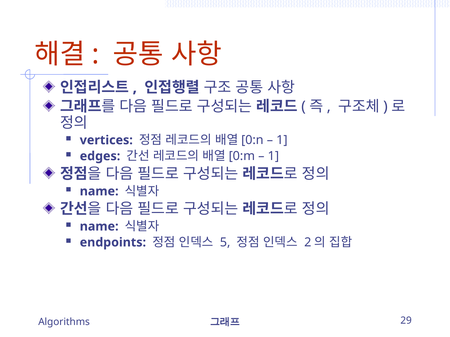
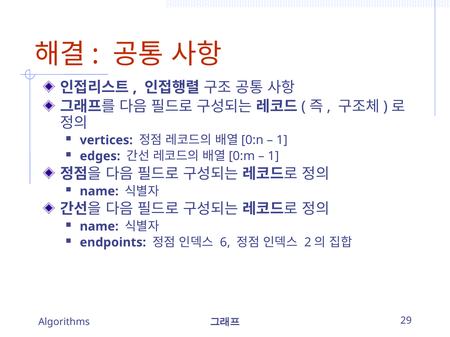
5: 5 -> 6 (225, 243)
